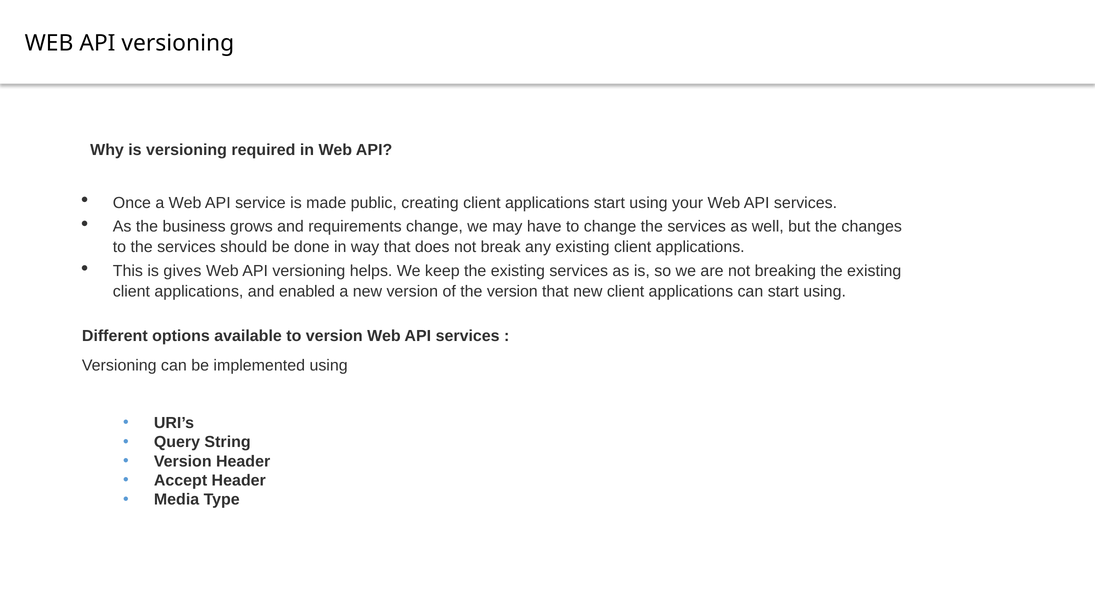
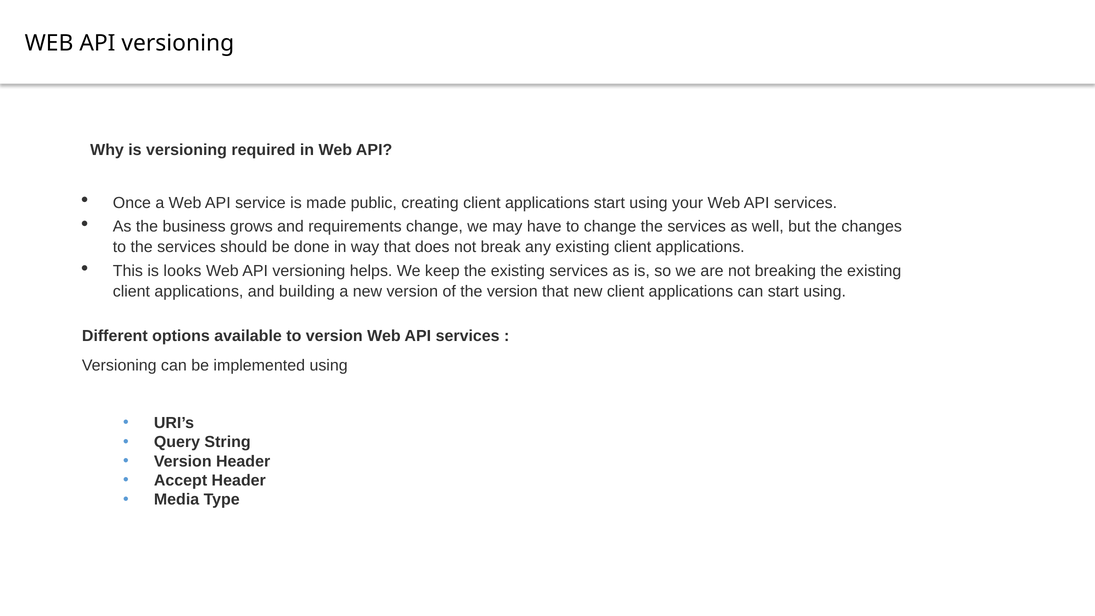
gives: gives -> looks (182, 271)
enabled: enabled -> building (307, 292)
